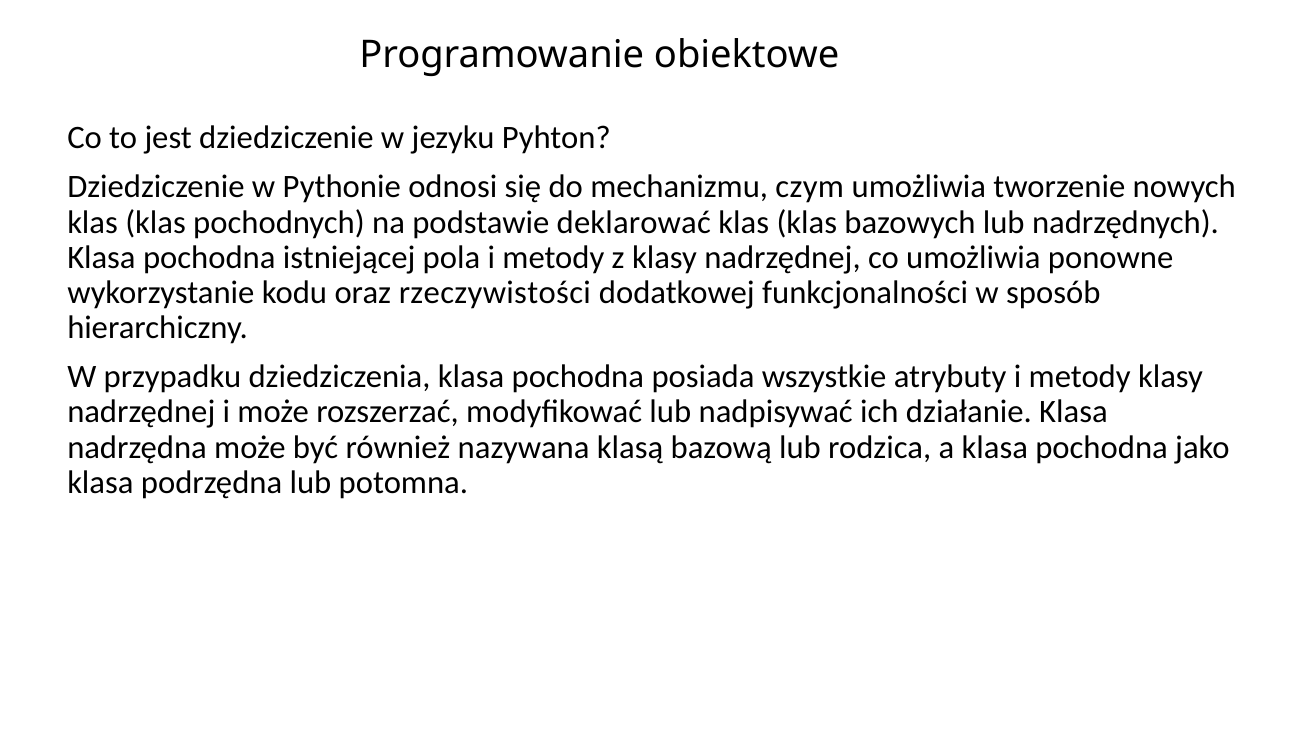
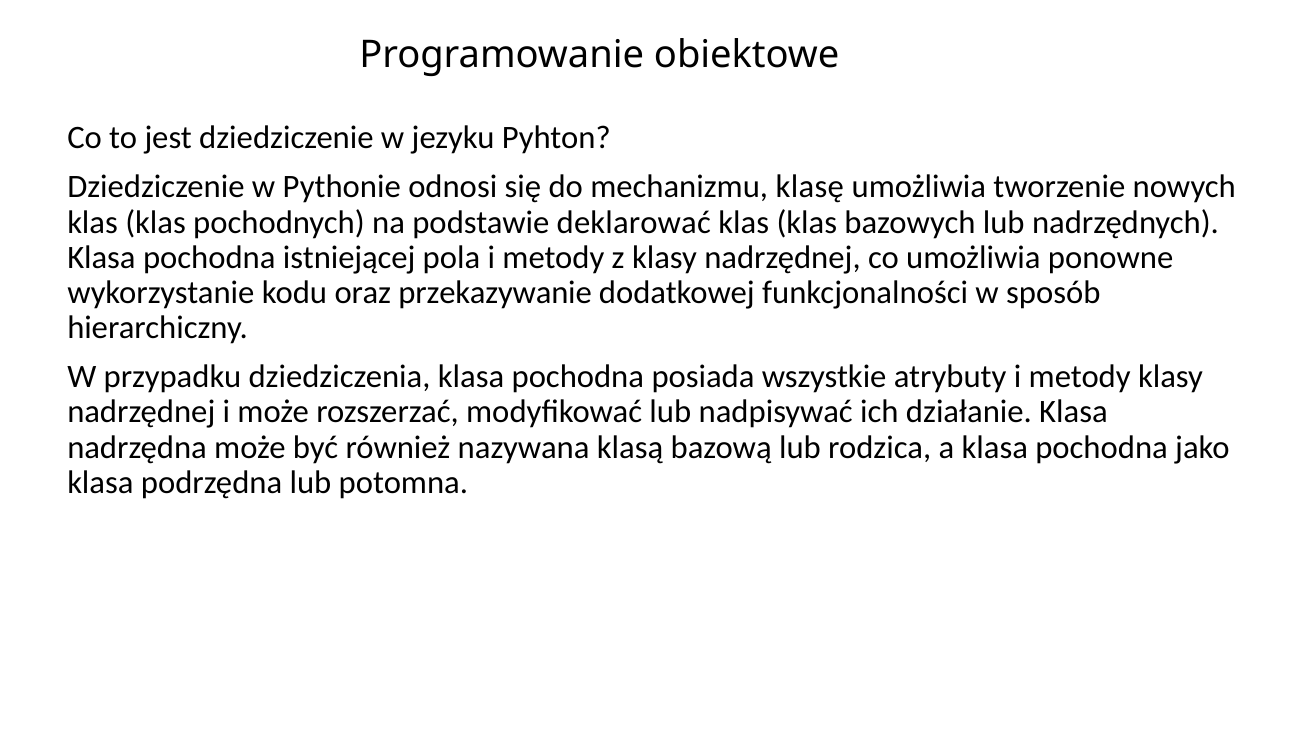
czym: czym -> klasę (810, 187)
rzeczywistości: rzeczywistości -> przekazywanie (495, 293)
